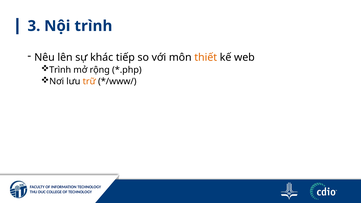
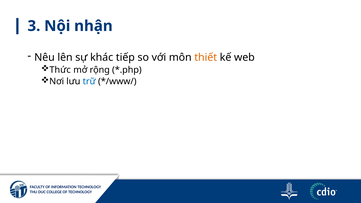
Nội trình: trình -> nhận (93, 26)
Trình: Trình -> Thức (60, 70)
trữ colour: orange -> blue (89, 81)
